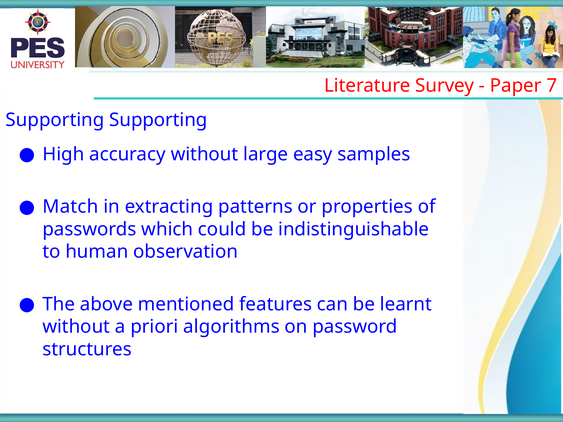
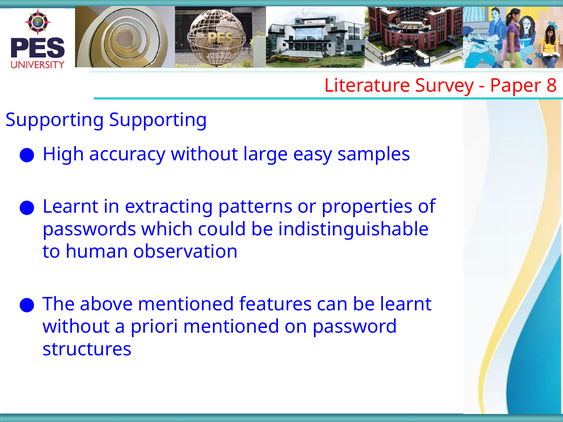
7: 7 -> 8 (552, 86)
Match: Match -> Learnt (71, 207)
priori algorithms: algorithms -> mentioned (231, 327)
